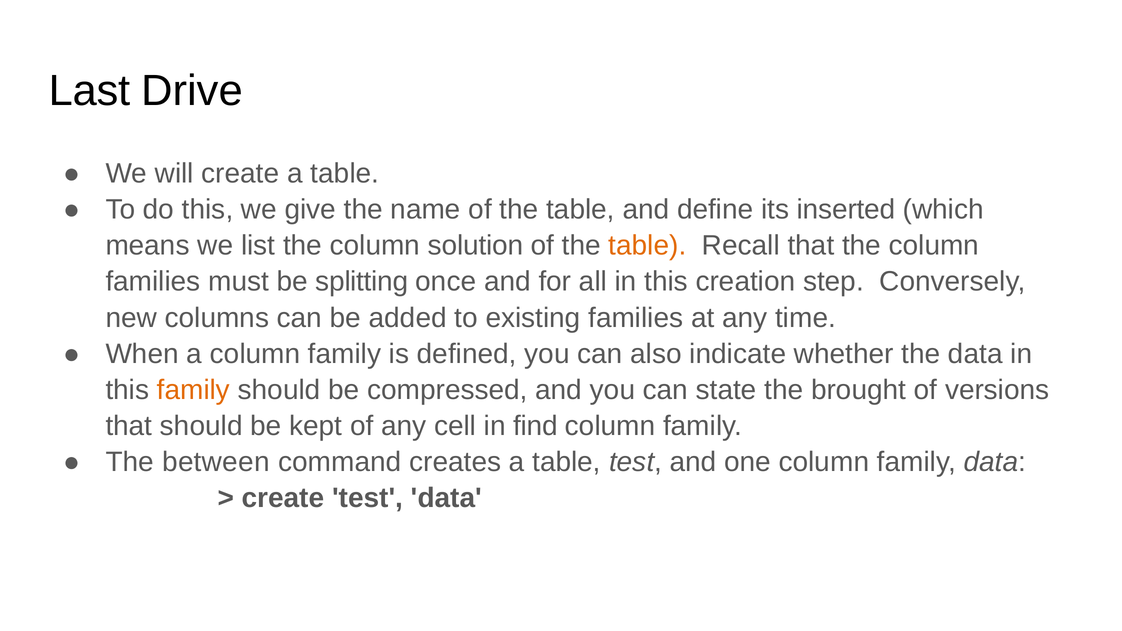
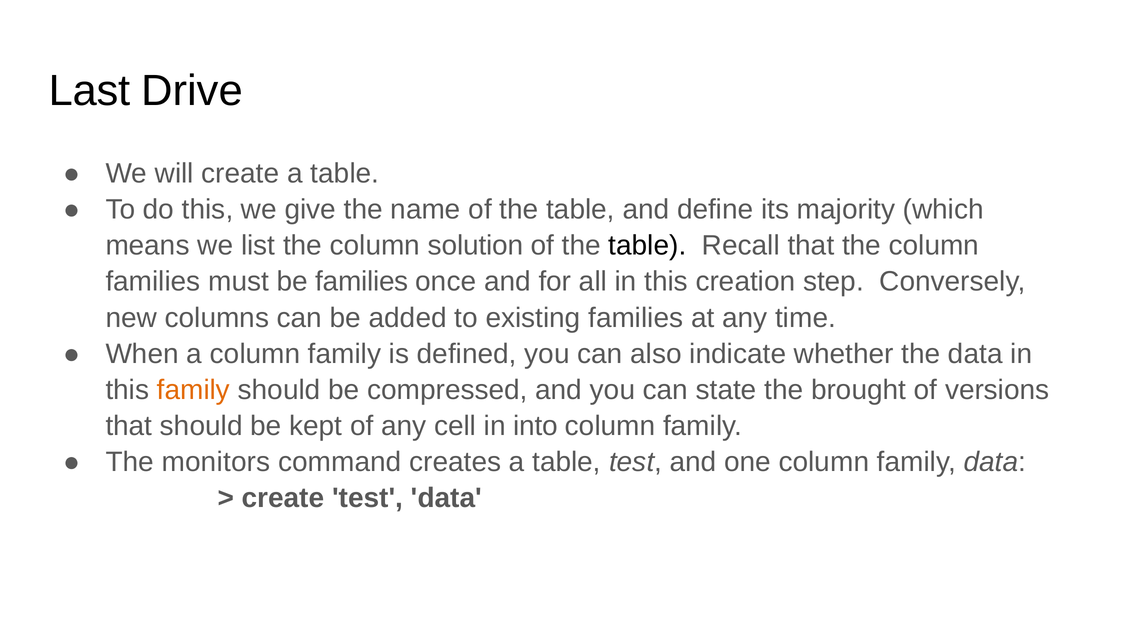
inserted: inserted -> majority (846, 210)
table colour: orange -> black (647, 246)
be splitting: splitting -> families (362, 282)
find: find -> into (536, 426)
between: between -> monitors (216, 462)
